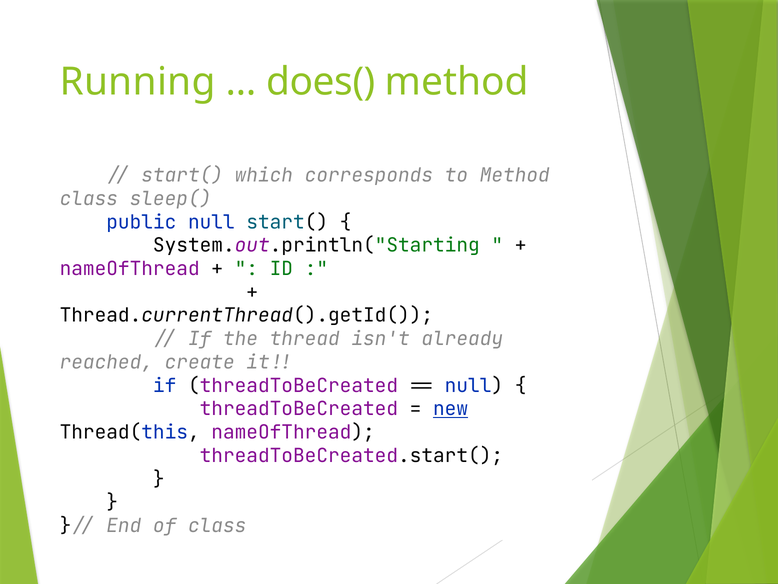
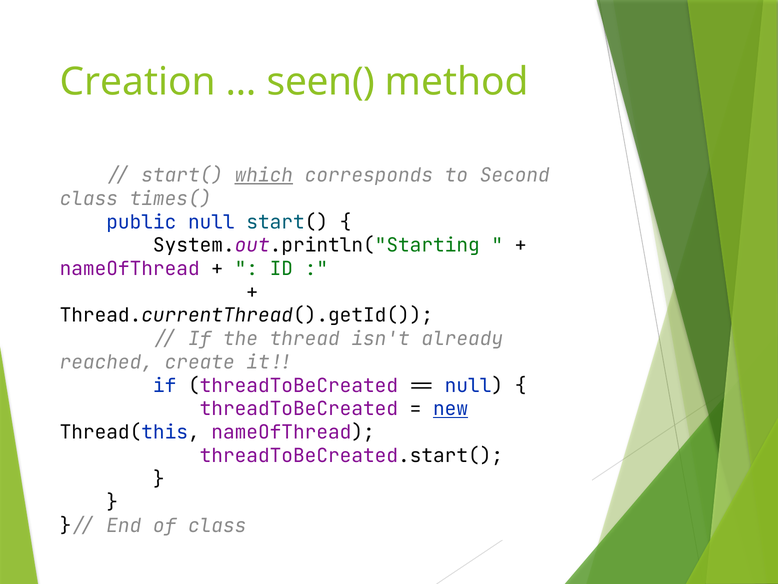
Running: Running -> Creation (138, 82)
does(: does( -> seen( (321, 82)
which underline: none -> present (264, 175)
to Method: Method -> Second (515, 175)
sleep(: sleep( -> times( (171, 199)
